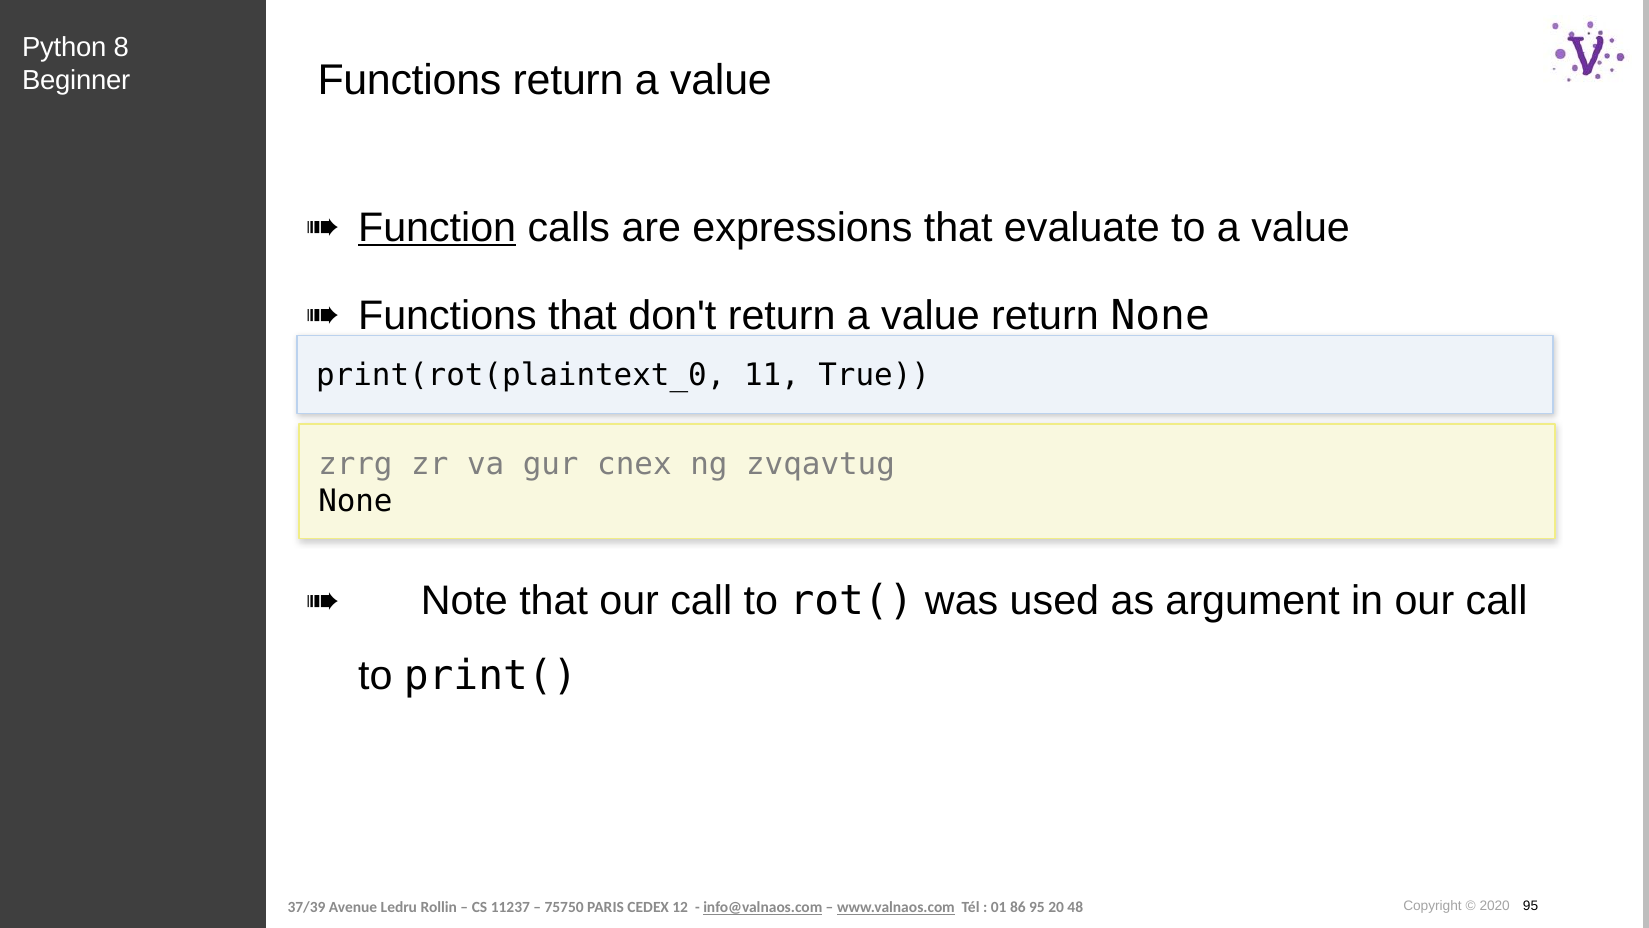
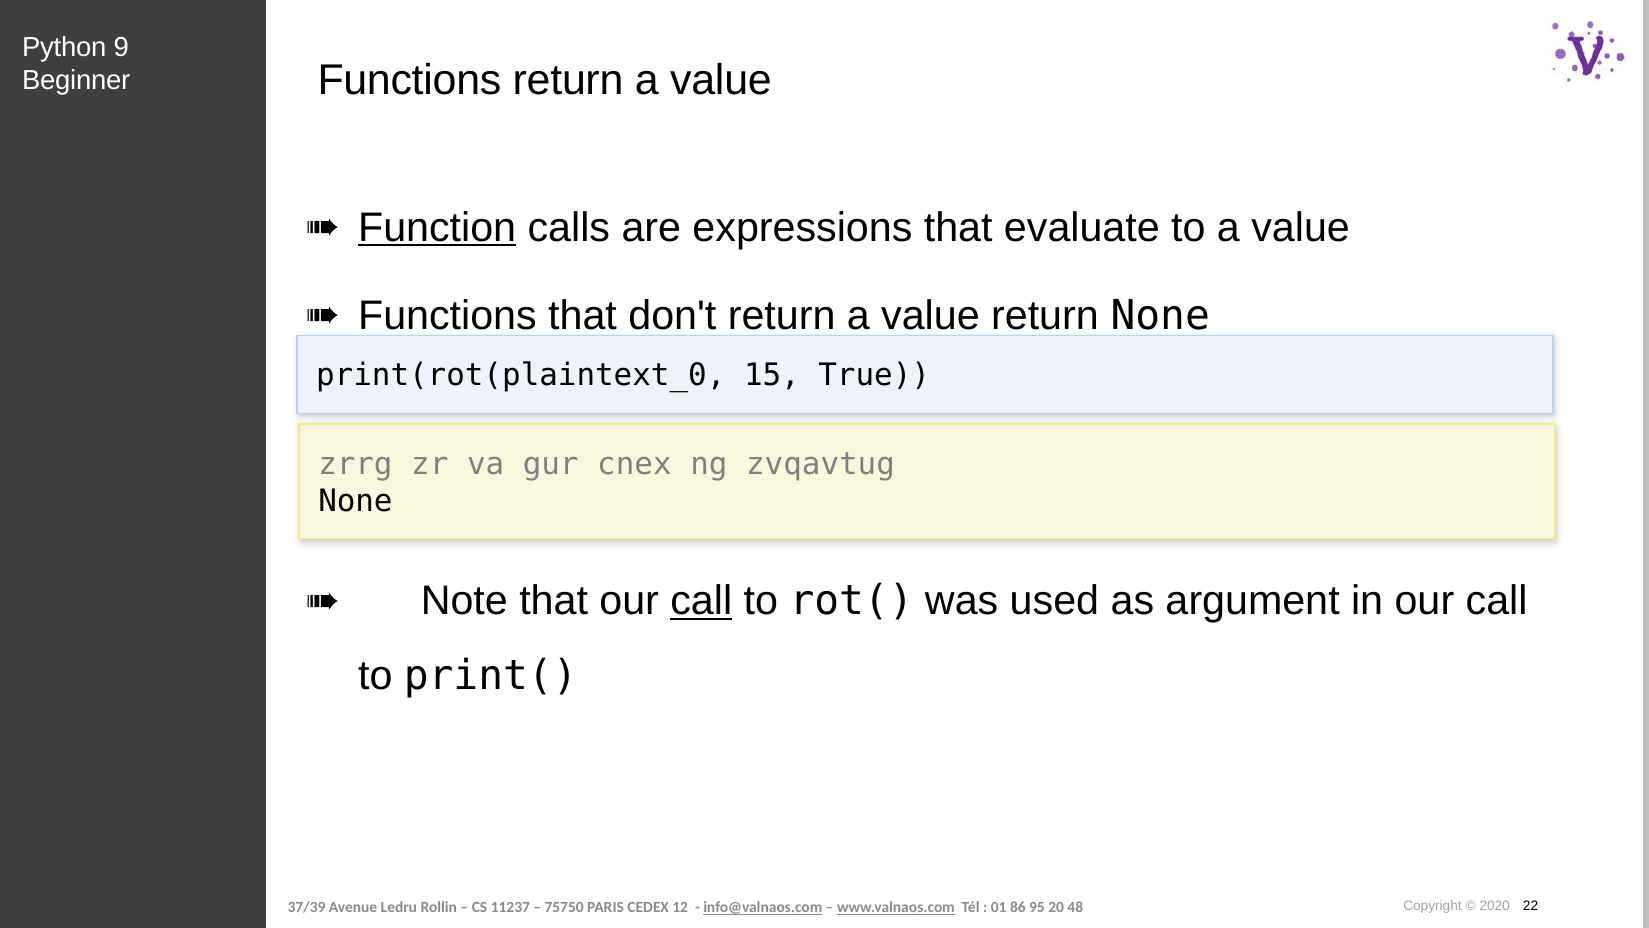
8: 8 -> 9 (121, 48)
11: 11 -> 15 (772, 375)
call underline: none -> present (701, 601)
2020 95: 95 -> 22 (1531, 906)
